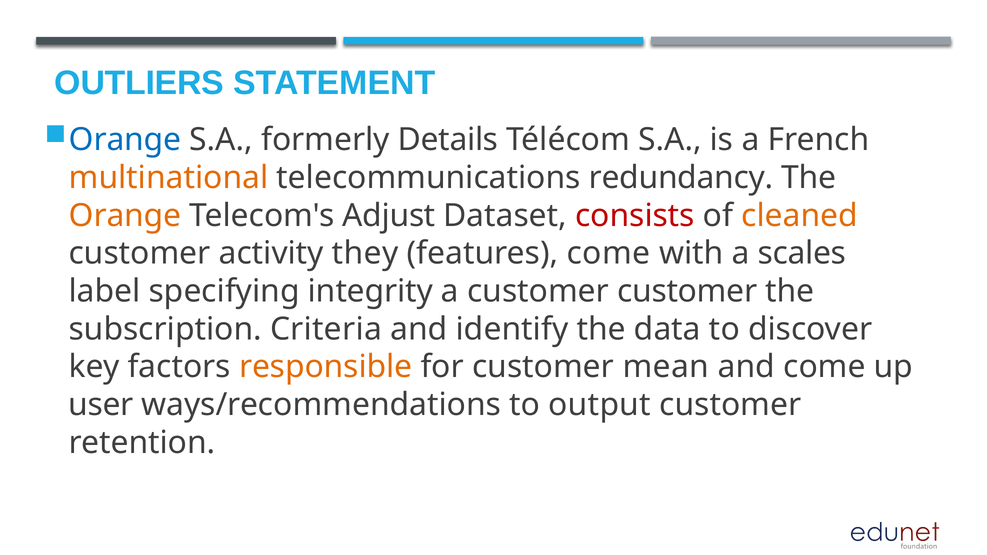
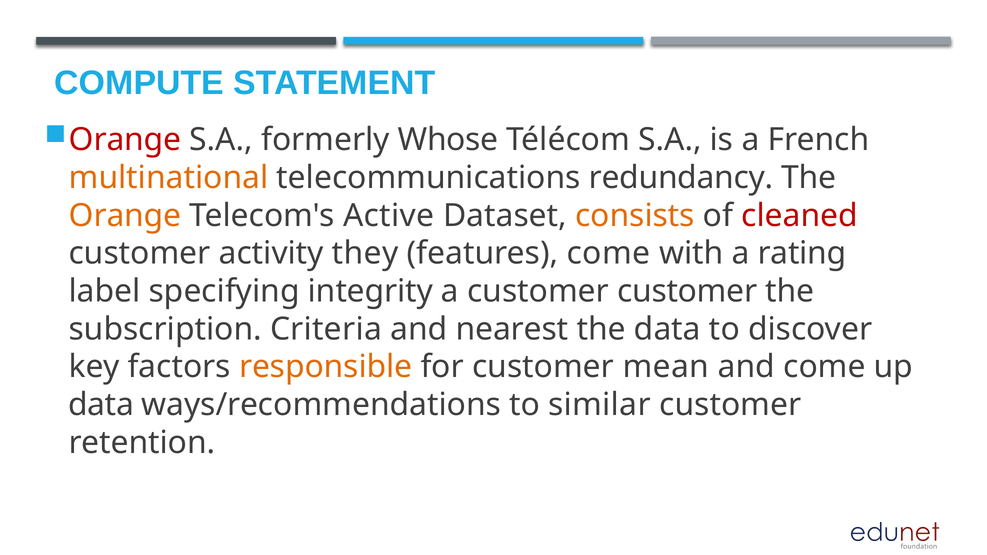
OUTLIERS: OUTLIERS -> COMPUTE (139, 83)
Orange colour: blue -> red (125, 140)
Details: Details -> Whose (448, 140)
Adjust: Adjust -> Active (389, 216)
consists colour: red -> orange (635, 216)
cleaned colour: orange -> red (800, 216)
scales: scales -> rating (802, 253)
identify: identify -> nearest (512, 329)
user: user -> data (101, 405)
output: output -> similar (600, 405)
